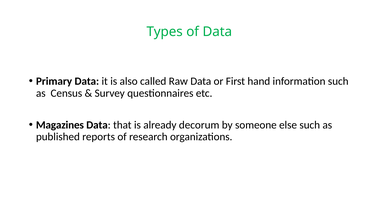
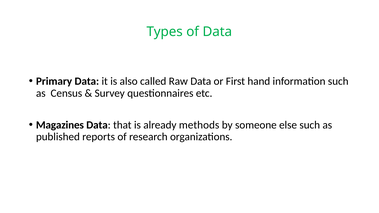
decorum: decorum -> methods (199, 125)
